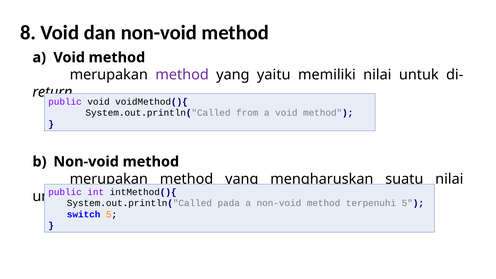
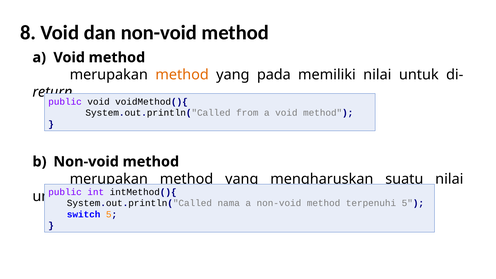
method colour: purple -> orange (182, 75)
yaitu: yaitu -> pada (274, 75)
pada: pada -> nama (229, 203)
